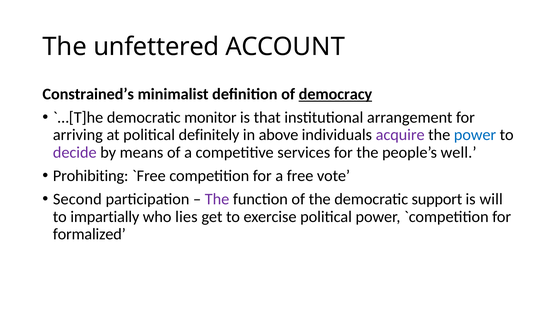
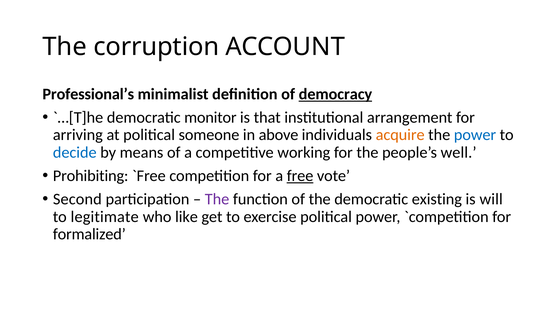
unfettered: unfettered -> corruption (156, 47)
Constrained’s: Constrained’s -> Professional’s (88, 94)
definitely: definitely -> someone (209, 135)
acquire colour: purple -> orange (400, 135)
decide colour: purple -> blue (75, 153)
services: services -> working (304, 153)
free underline: none -> present (300, 176)
support: support -> existing (437, 199)
impartially: impartially -> legitimate (105, 217)
lies: lies -> like (186, 217)
